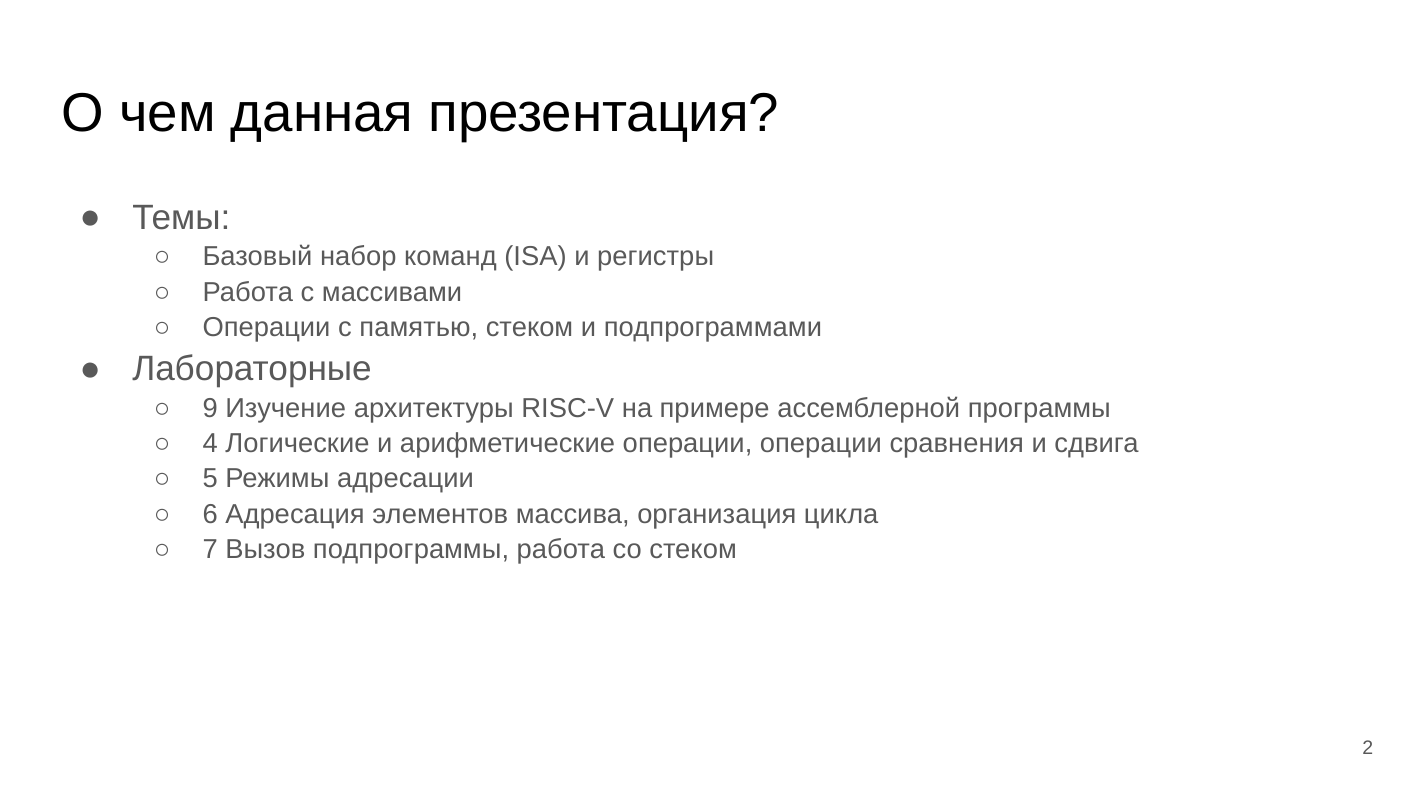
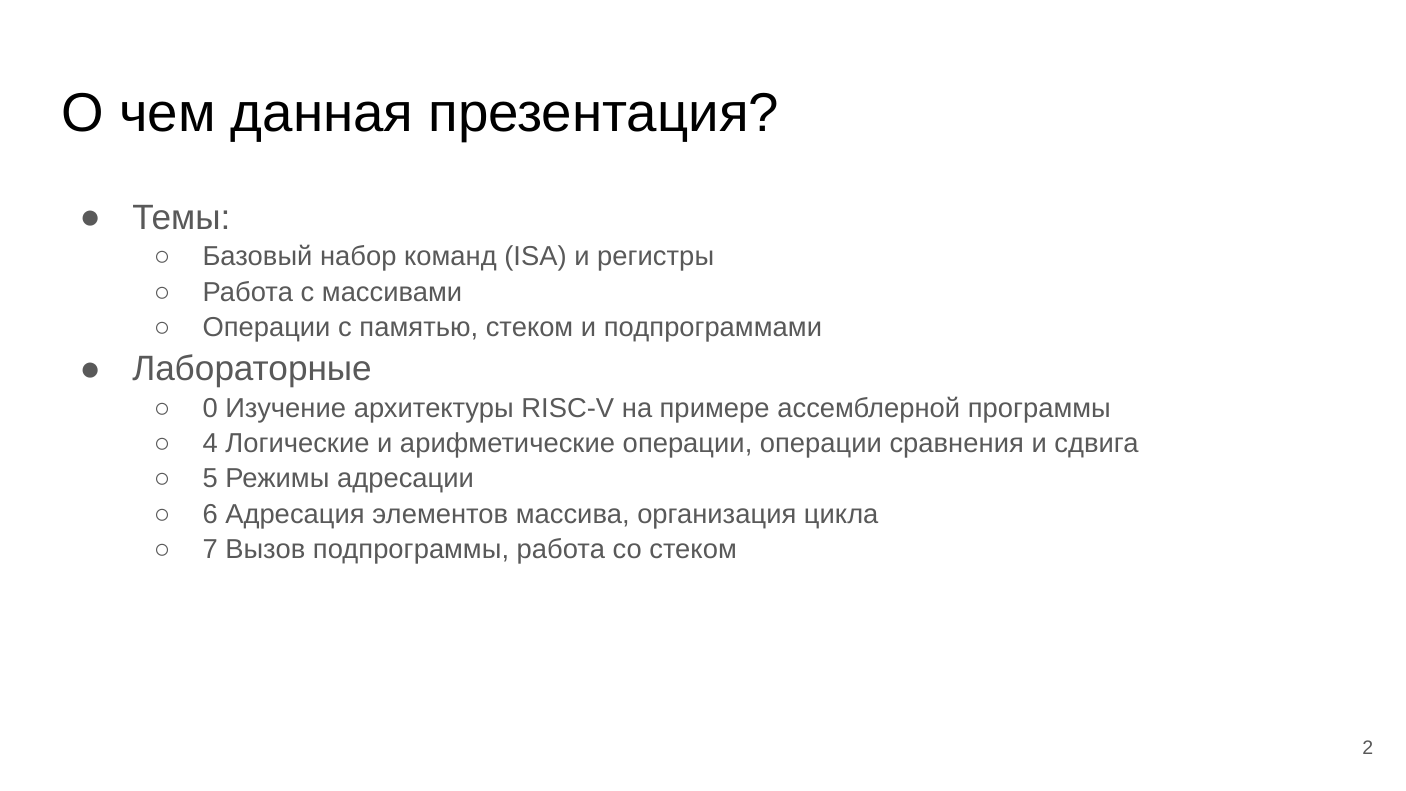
9: 9 -> 0 (210, 408)
